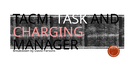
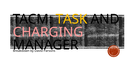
TASK colour: white -> yellow (72, 19)
